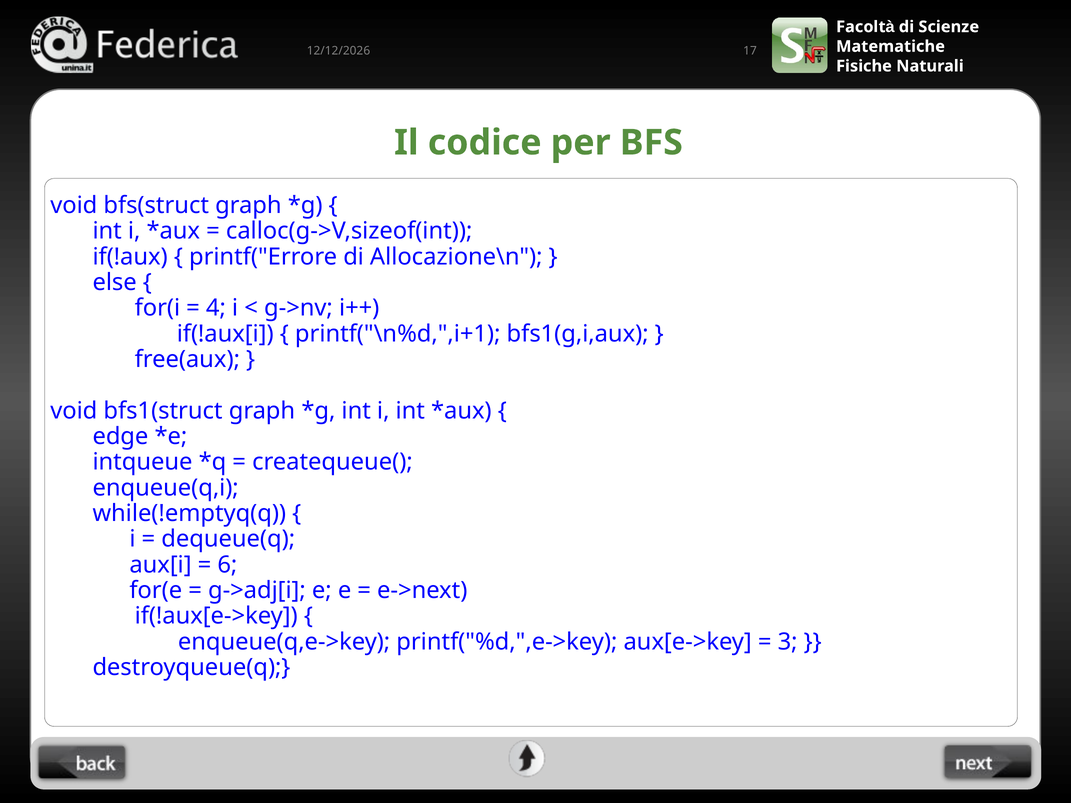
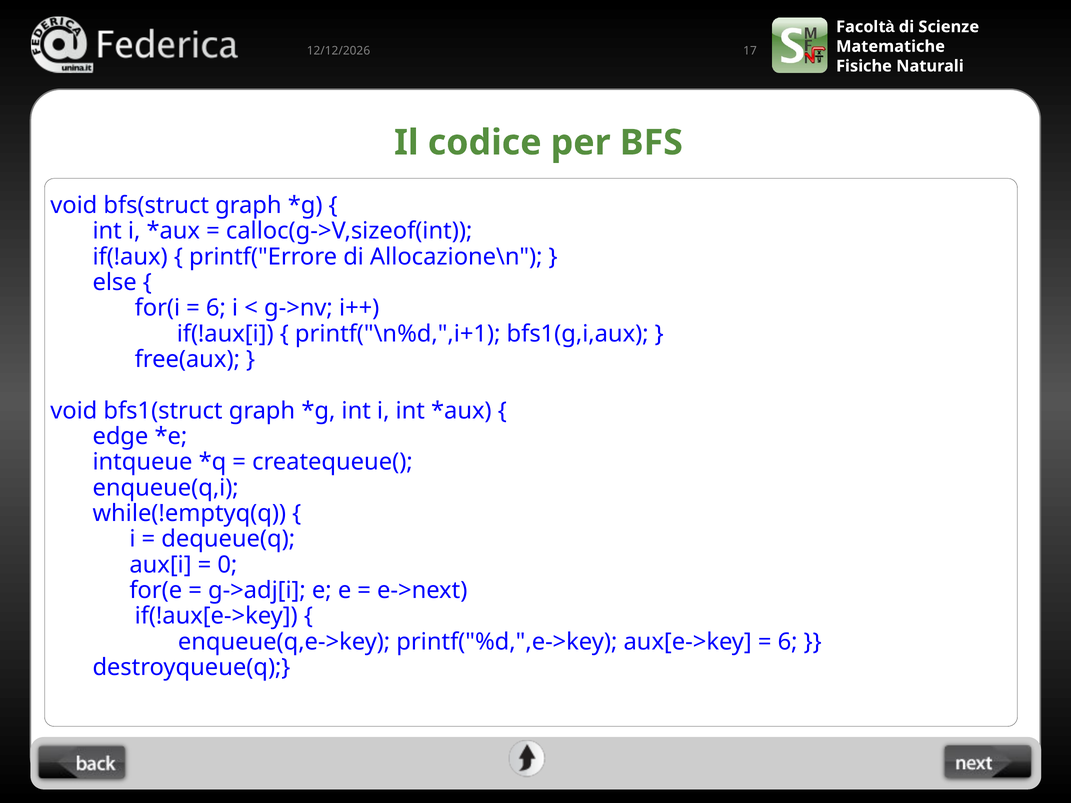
4: 4 -> 6 (216, 308)
6: 6 -> 0 (227, 565)
3: 3 -> 6 (788, 642)
